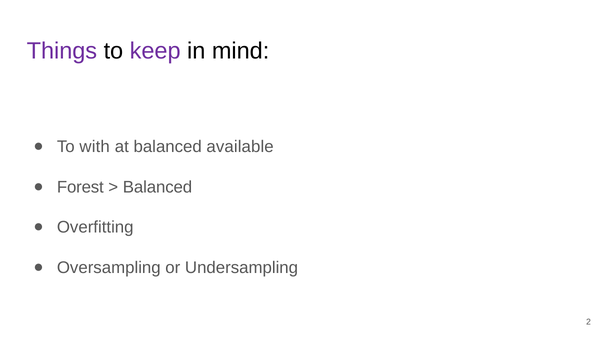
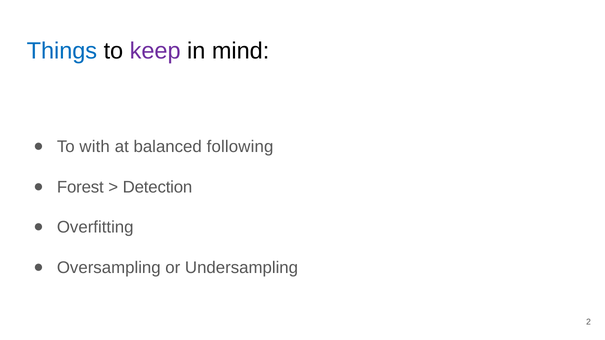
Things colour: purple -> blue (62, 51)
available: available -> following (240, 147)
Balanced: Balanced -> Detection (158, 187)
